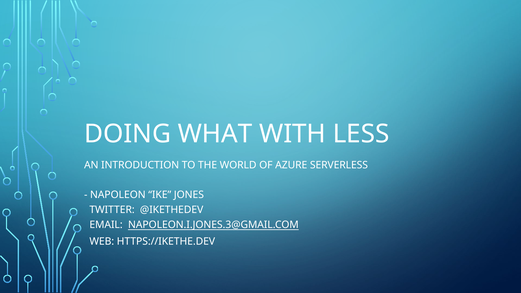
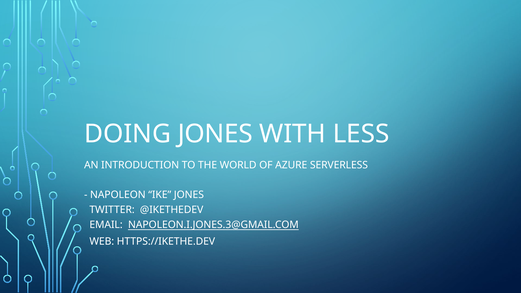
DOING WHAT: WHAT -> JONES (215, 134)
